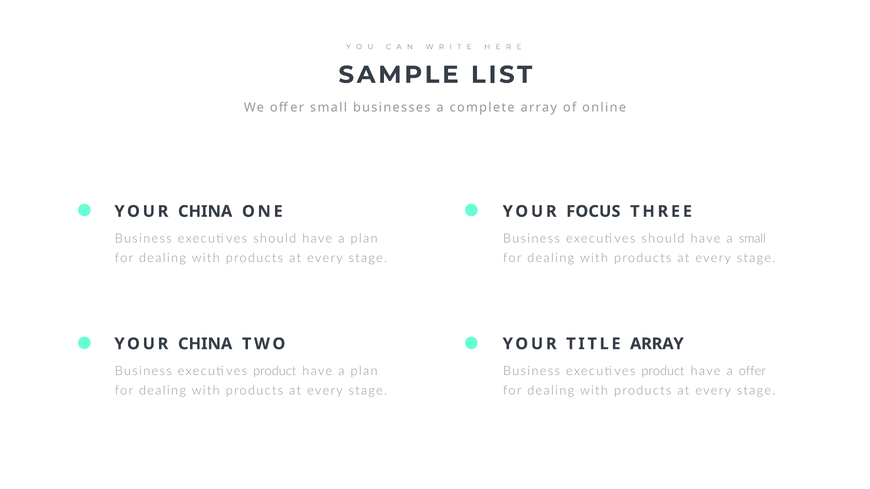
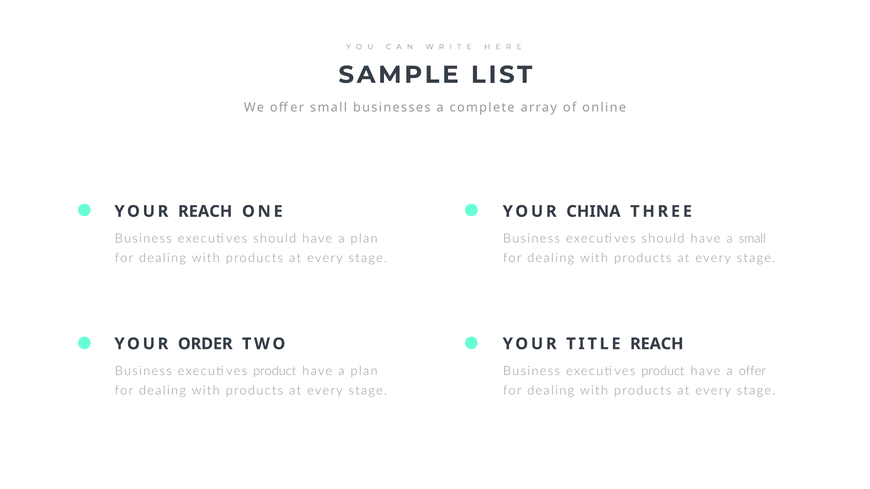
CHINA: CHINA -> REACH (205, 212)
FOCUS: FOCUS -> CHINA (593, 212)
CHINA: CHINA -> ORDER (205, 344)
TITLE ARRAY: ARRAY -> REACH (657, 344)
